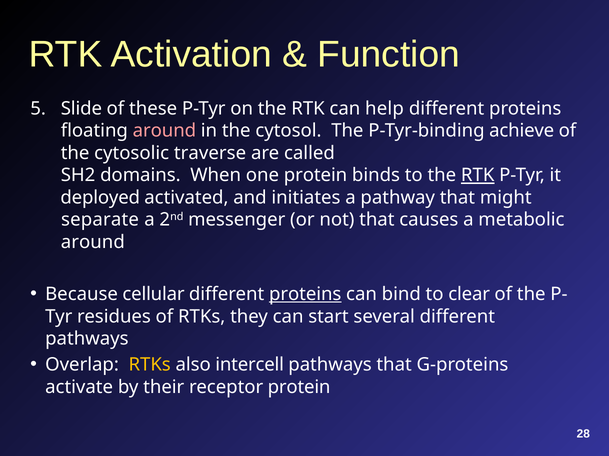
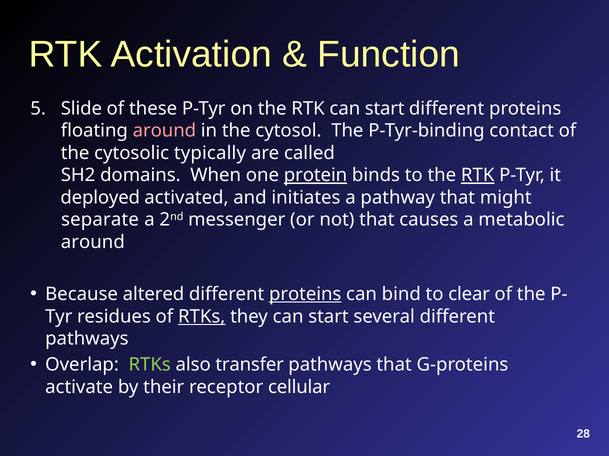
RTK can help: help -> start (385, 109)
achieve: achieve -> contact (522, 131)
traverse: traverse -> typically (210, 153)
protein underline: none -> present (316, 176)
cellular: cellular -> altered (153, 295)
RTKs underline: none -> present (202, 317)
RTKs colour: yellow -> light green (150, 365)
intercell: intercell -> transfer (250, 365)
receptor protein: protein -> cellular (299, 388)
